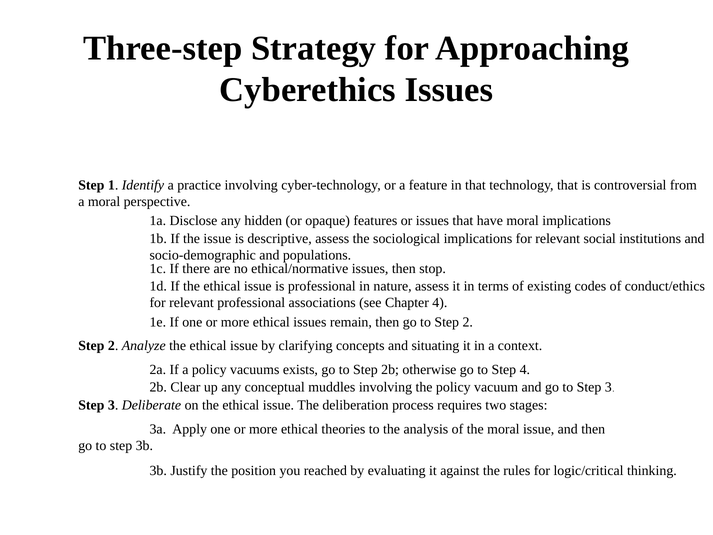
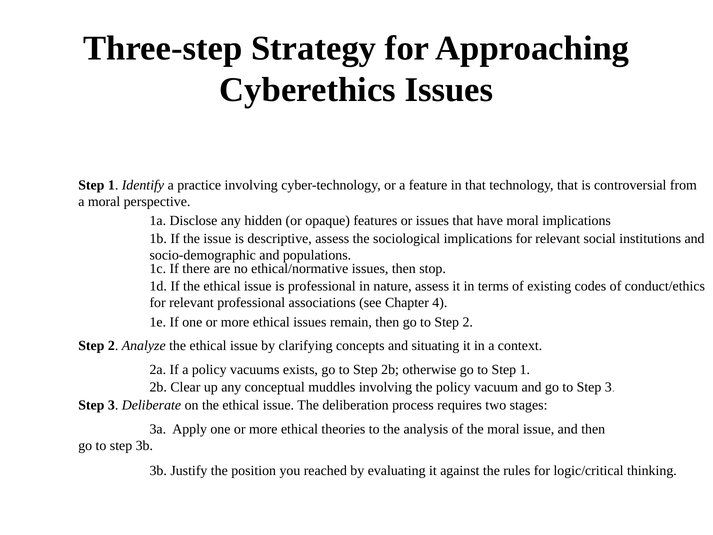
to Step 4: 4 -> 1 (525, 369)
